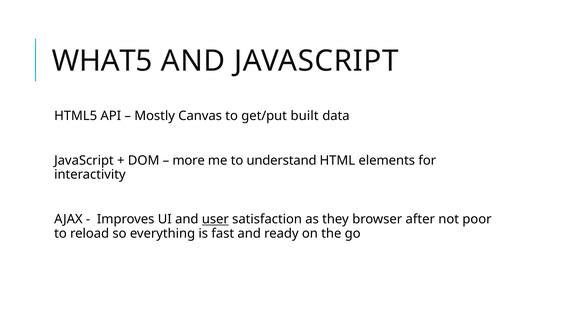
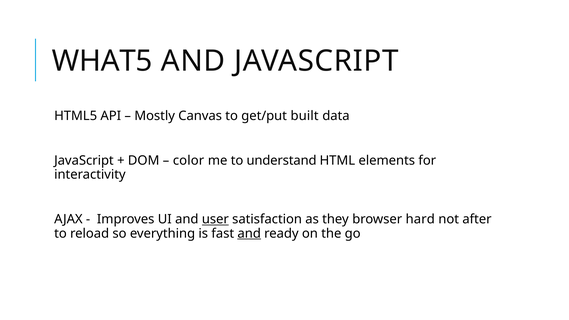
more: more -> color (189, 161)
after: after -> hard (420, 219)
poor: poor -> after (477, 219)
and underline: none -> present (249, 233)
